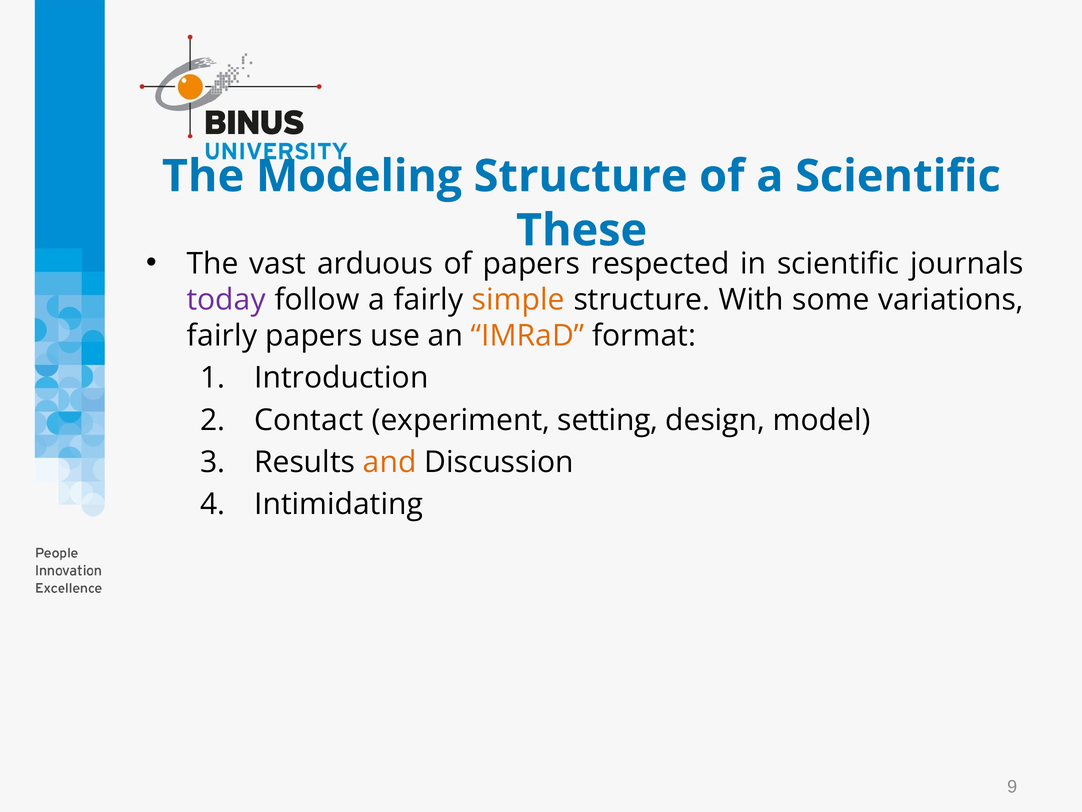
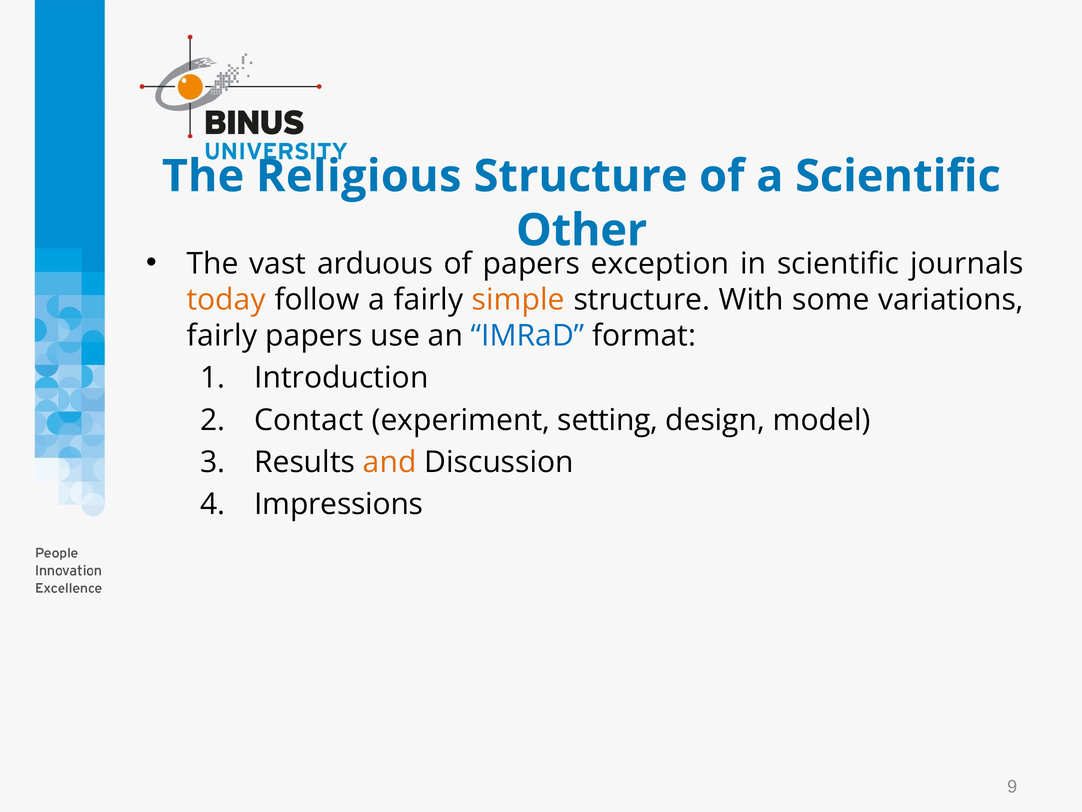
Modeling: Modeling -> Religious (359, 176)
These: These -> Other (582, 230)
respected: respected -> exception (660, 264)
today colour: purple -> orange (226, 300)
IMRaD colour: orange -> blue (528, 336)
Intimidating: Intimidating -> Impressions (339, 504)
